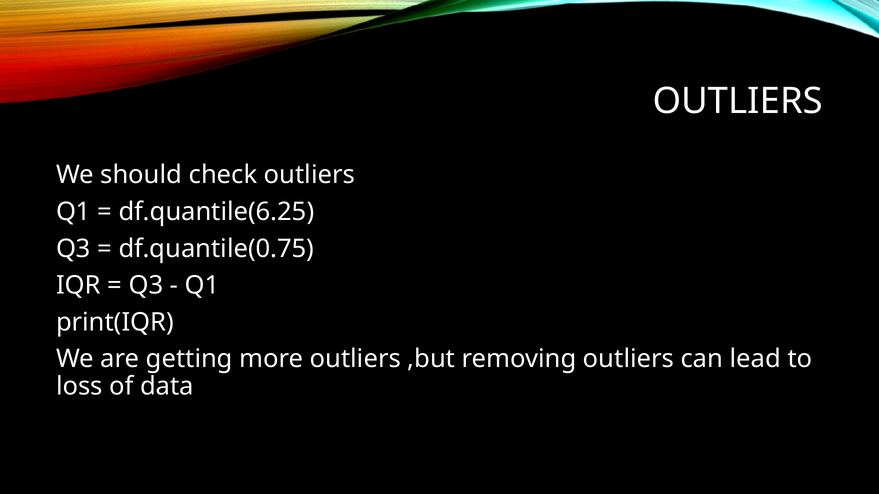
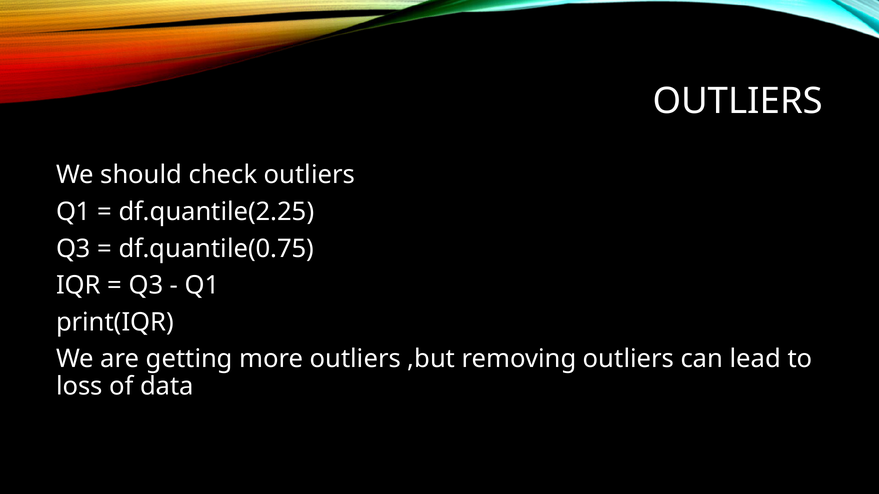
df.quantile(6.25: df.quantile(6.25 -> df.quantile(2.25 (216, 212)
